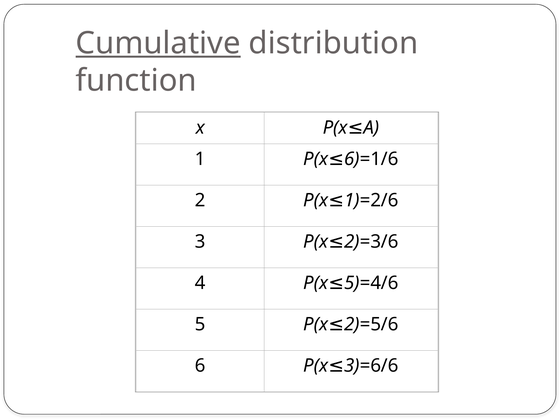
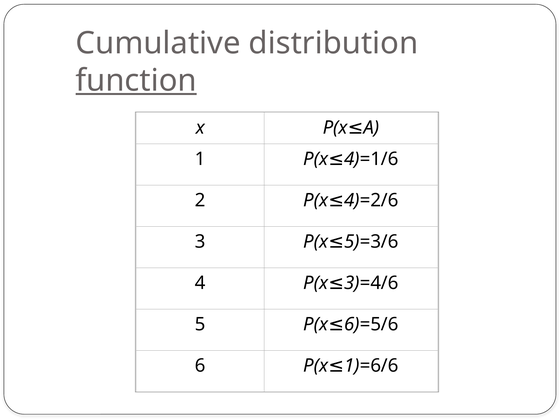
Cumulative underline: present -> none (158, 43)
function underline: none -> present (136, 81)
6: 6 -> 4 (352, 159)
1: 1 -> 4 (352, 200)
2: 2 -> 5 (352, 242)
5: 5 -> 3 (352, 283)
2: 2 -> 6 (352, 324)
3: 3 -> 1 (352, 366)
